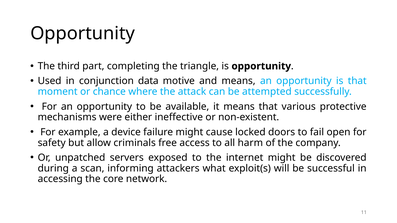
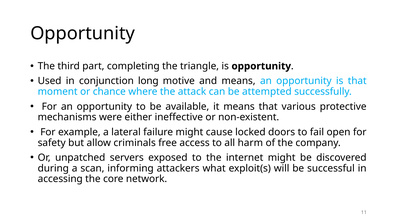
data: data -> long (148, 81)
device: device -> lateral (126, 132)
